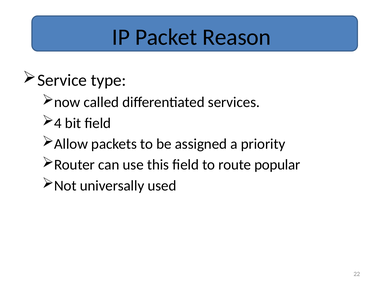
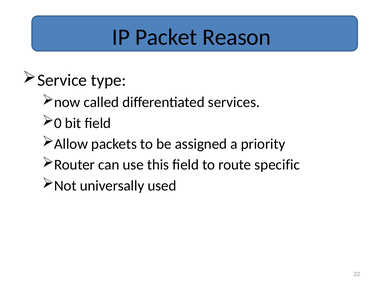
4: 4 -> 0 (58, 123)
popular: popular -> specific (277, 165)
